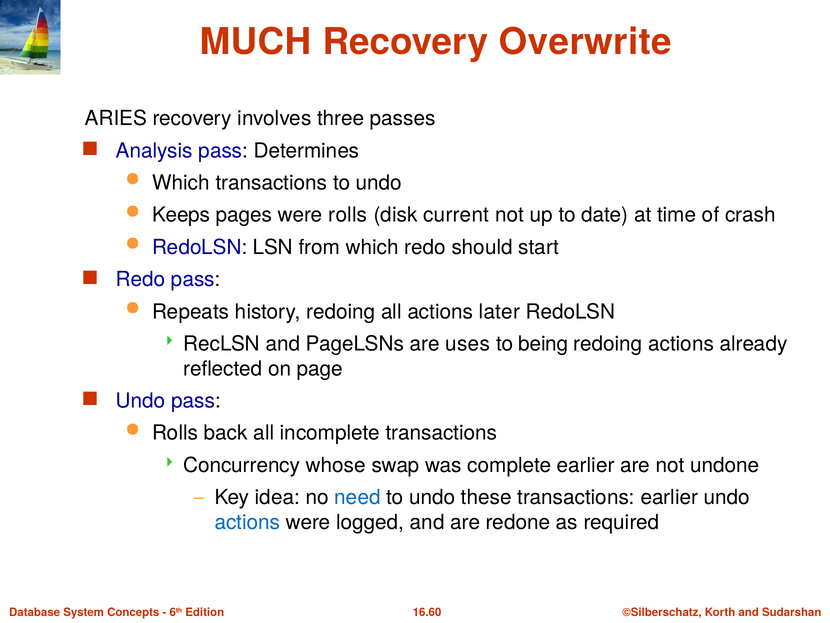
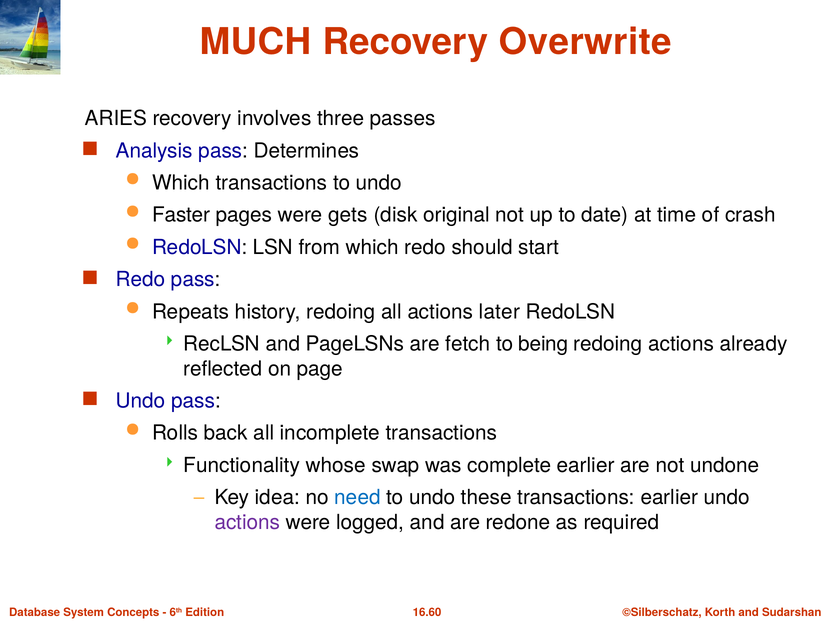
Keeps: Keeps -> Faster (181, 215)
were rolls: rolls -> gets (348, 215)
current: current -> original (456, 215)
uses: uses -> fetch (468, 344)
Concurrency: Concurrency -> Functionality (242, 465)
actions colour: blue -> purple (247, 522)
